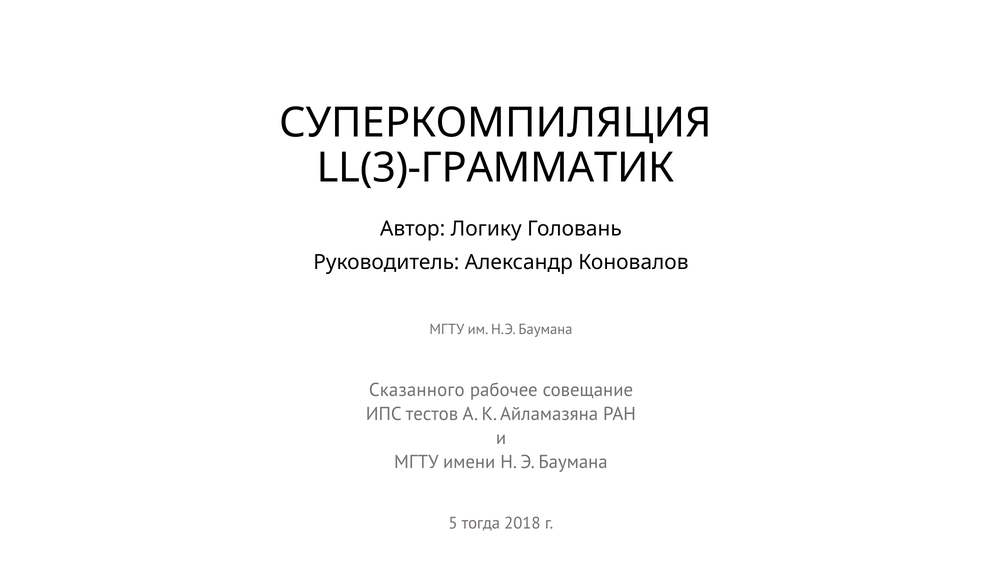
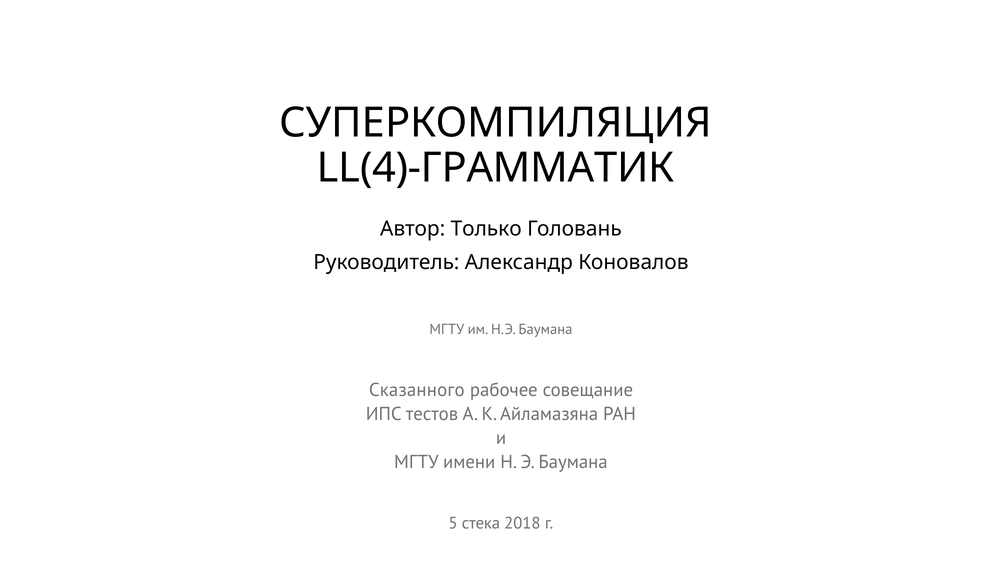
LL(3)-ГРАММАТИК: LL(3)-ГРАММАТИК -> LL(4)-ГРАММАТИК (496, 168)
Логику: Логику -> Только (486, 229)
тогда: тогда -> стека (481, 523)
